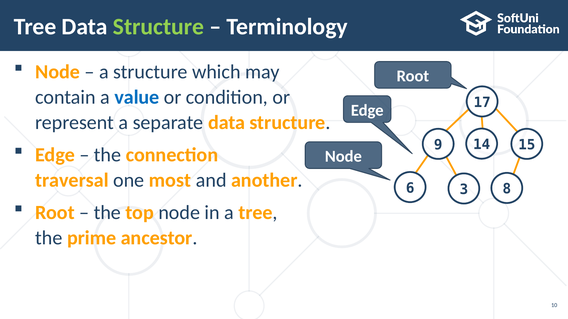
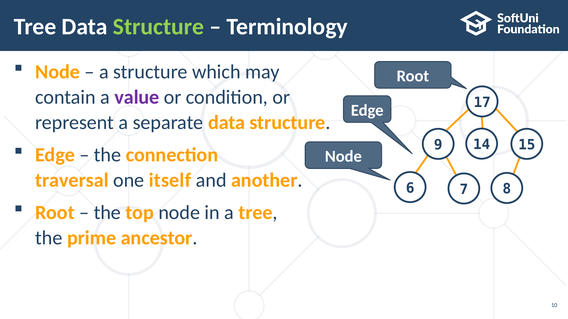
value colour: blue -> purple (137, 97)
most: most -> itself (170, 180)
3: 3 -> 7 (464, 190)
